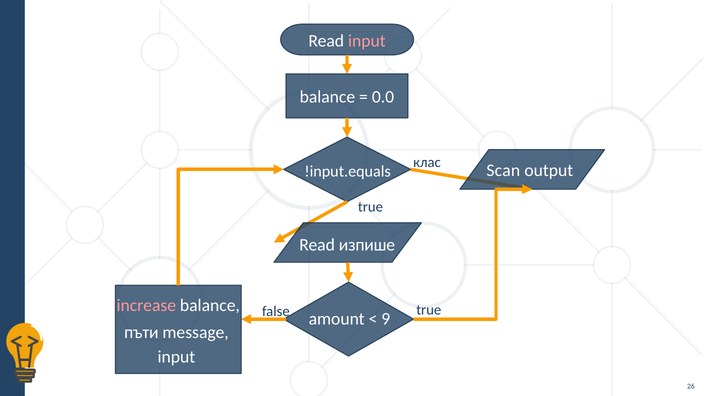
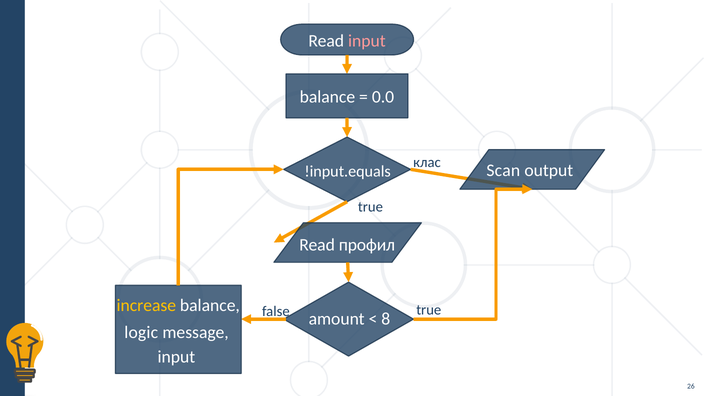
изпише: изпише -> профил (367, 245)
increase colour: pink -> yellow (146, 306)
9: 9 -> 8 (386, 319)
пъти: пъти -> logic (141, 333)
